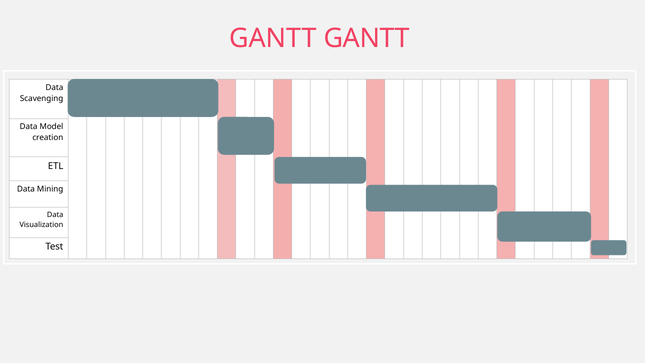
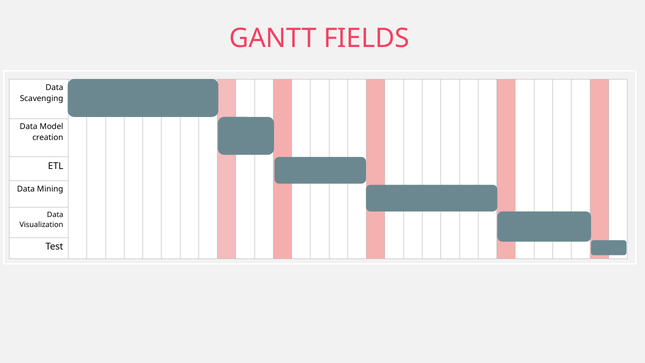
GANTT GANTT: GANTT -> FIELDS (366, 38)
